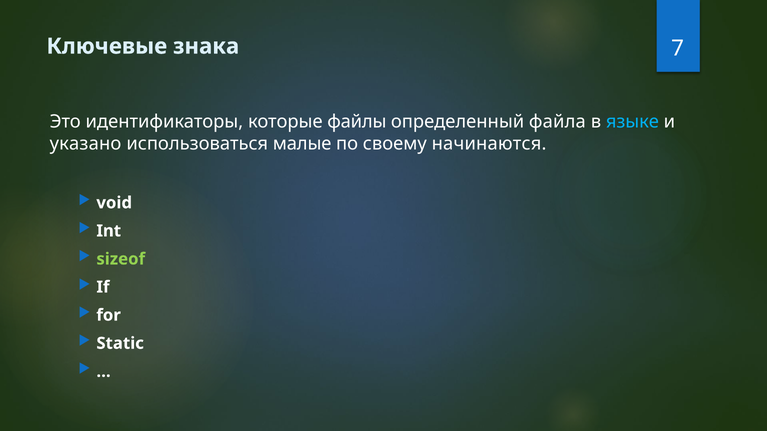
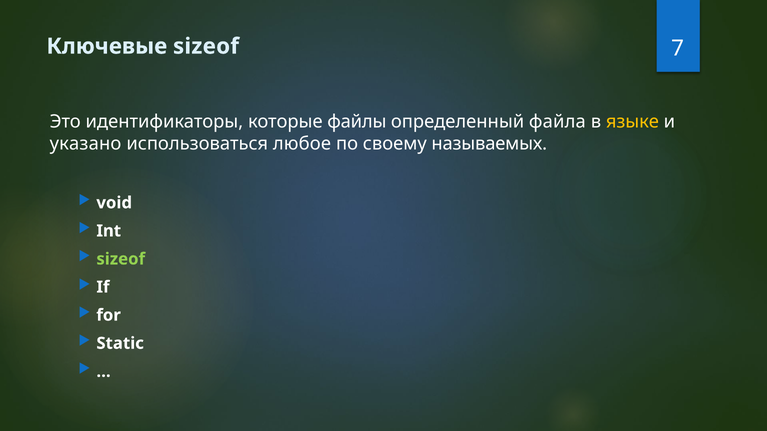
Ключевые знака: знака -> sizeof (206, 46)
языке colour: light blue -> yellow (632, 122)
малые: малые -> любое (302, 144)
начинаются: начинаются -> называемых (489, 144)
